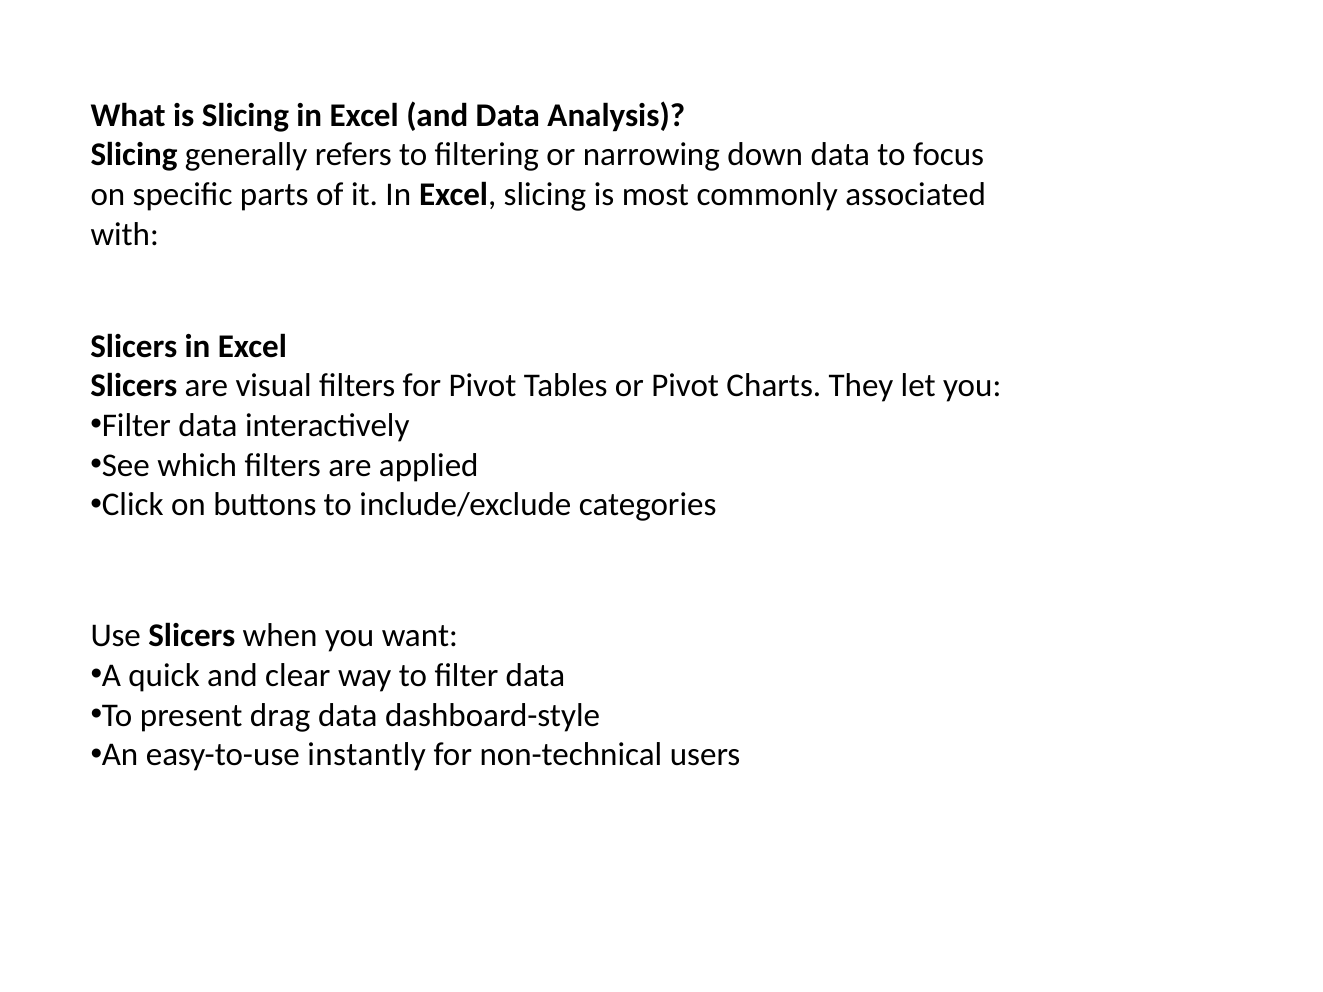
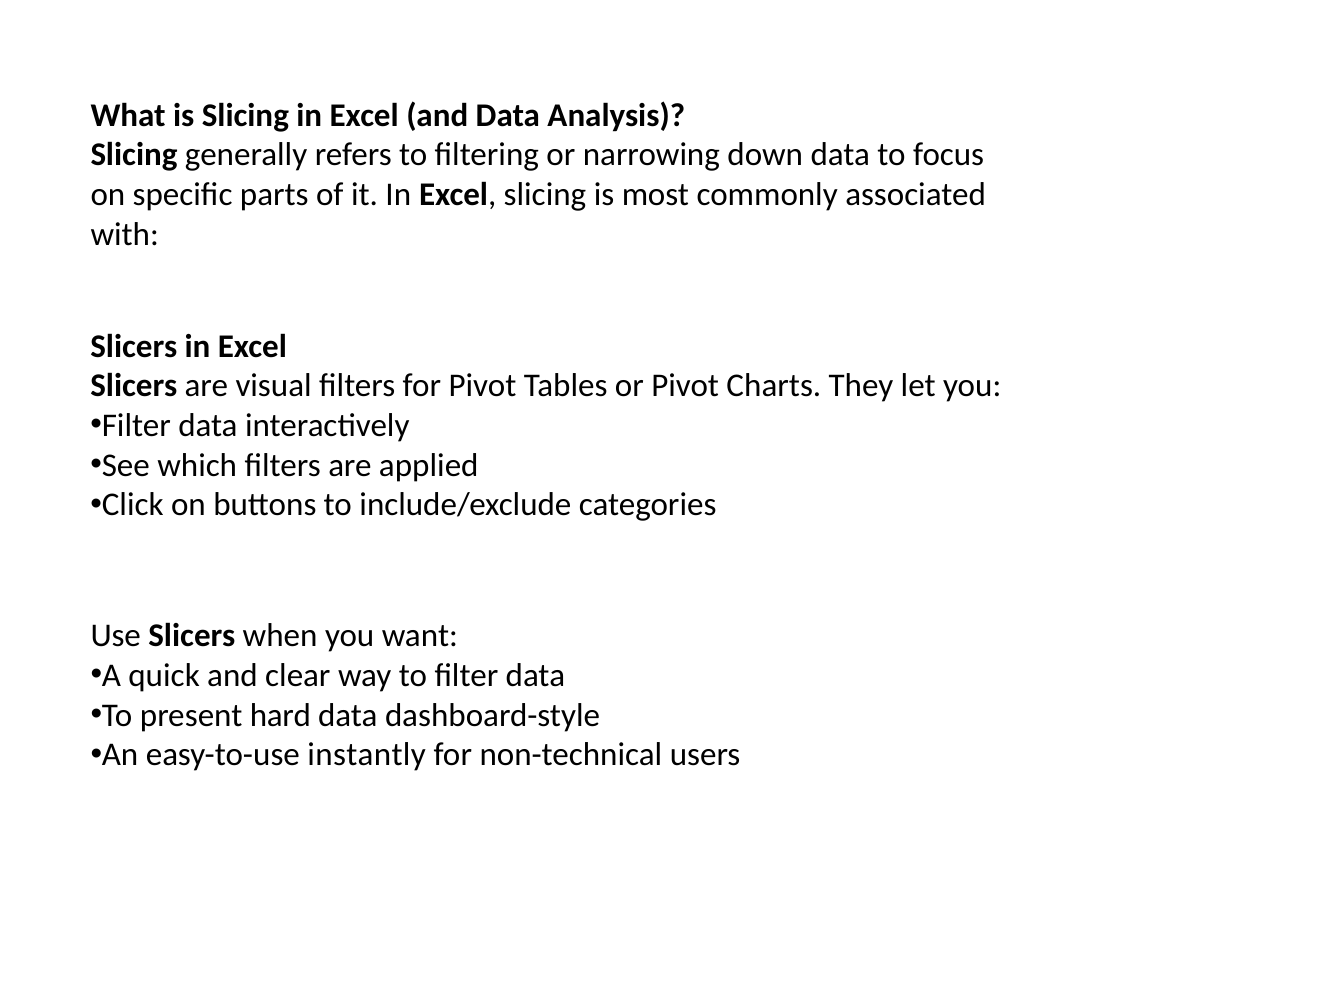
drag: drag -> hard (280, 715)
